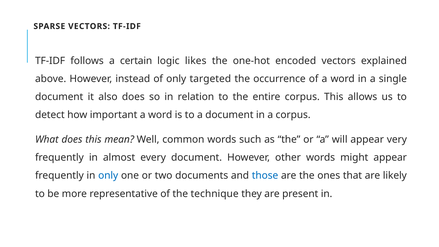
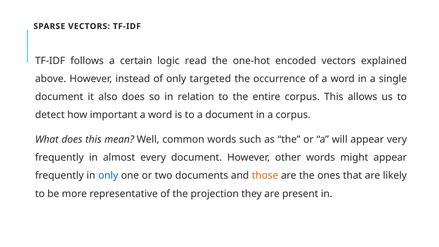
likes: likes -> read (196, 61)
those colour: blue -> orange (265, 176)
technique: technique -> projection (215, 194)
